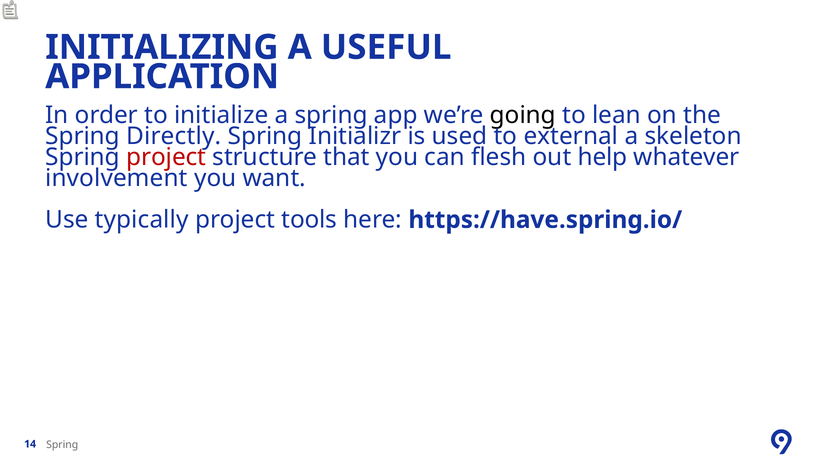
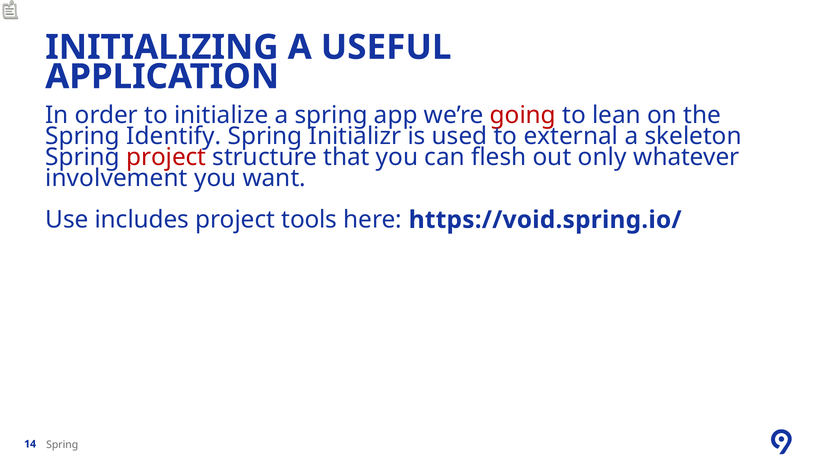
going colour: black -> red (523, 115)
Directly: Directly -> Identify (174, 136)
help: help -> only (602, 157)
typically: typically -> includes (142, 220)
https://have.spring.io/: https://have.spring.io/ -> https://void.spring.io/ (545, 220)
